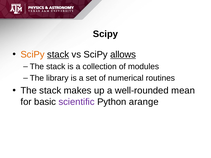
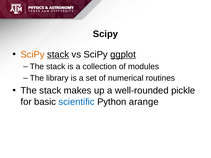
allows: allows -> ggplot (123, 55)
mean: mean -> pickle (183, 91)
scientific colour: purple -> blue (77, 102)
